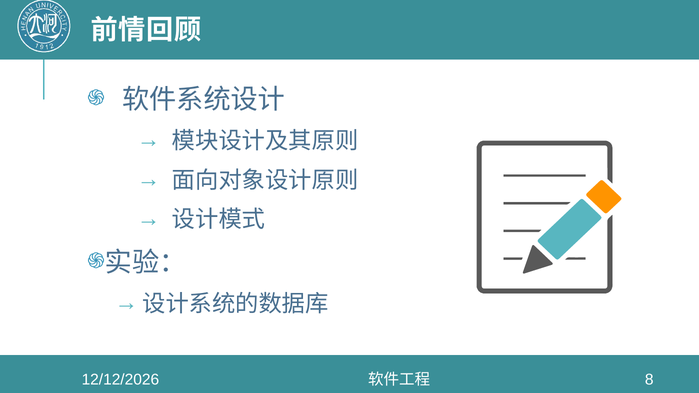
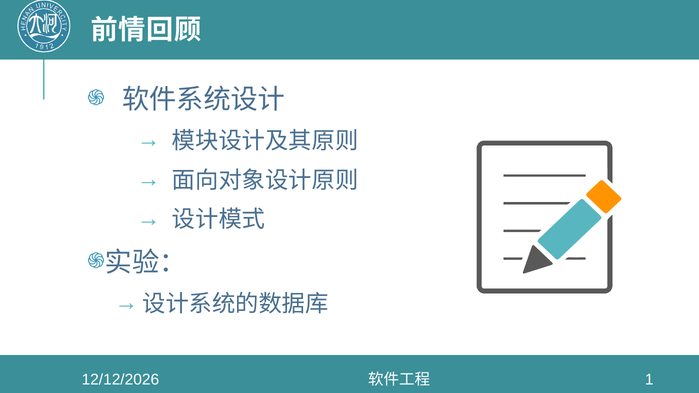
8: 8 -> 1 (649, 380)
